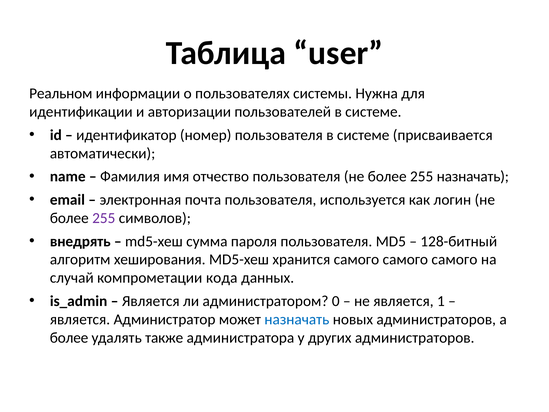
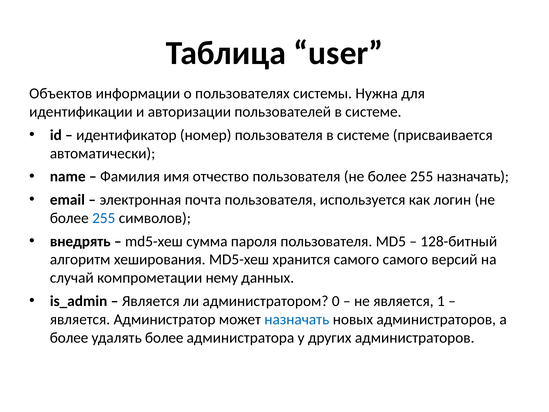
Реальном: Реальном -> Объектов (61, 93)
255 colour: purple -> blue (104, 218)
самого: самого -> версий (454, 259)
кода: кода -> нему (222, 278)
удалять также: также -> более (164, 338)
